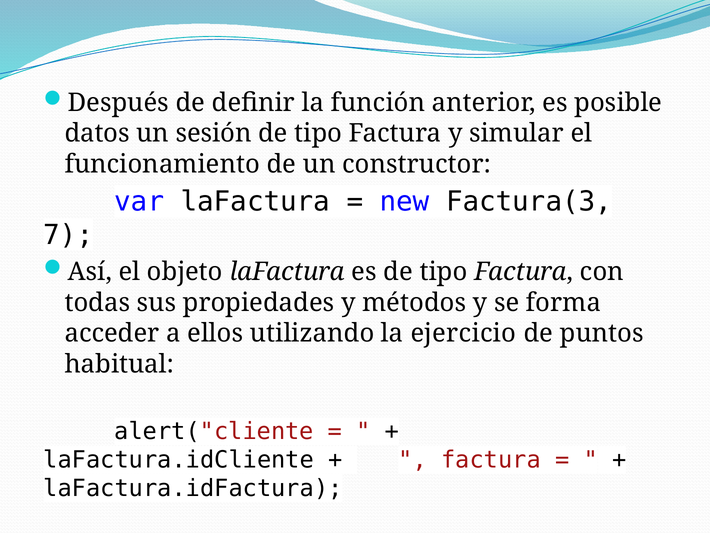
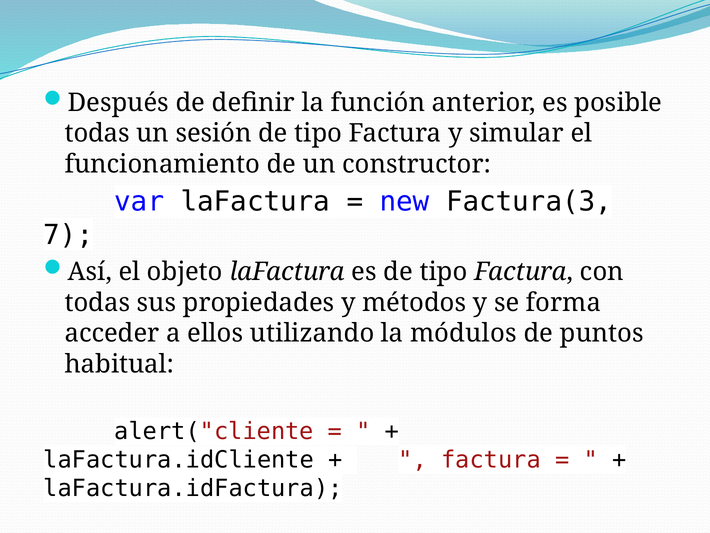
datos: datos -> todas (97, 133)
ejercicio: ejercicio -> módulos (463, 333)
